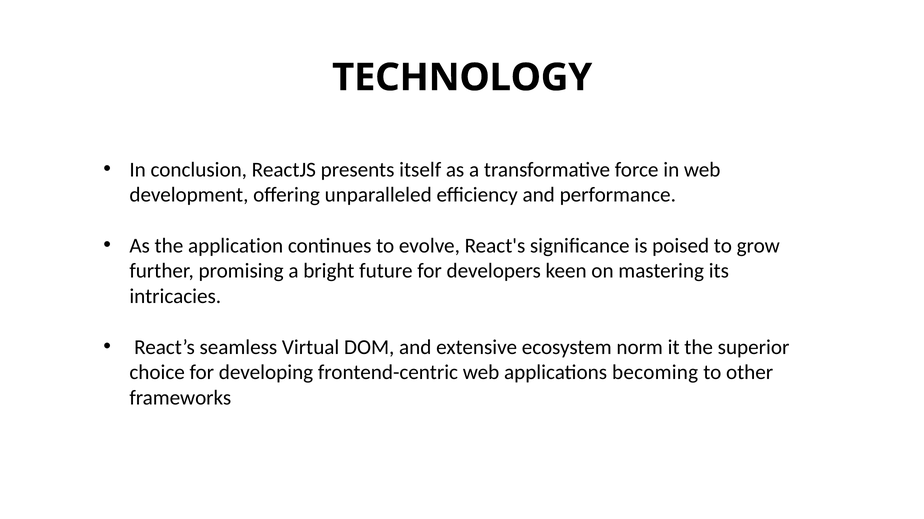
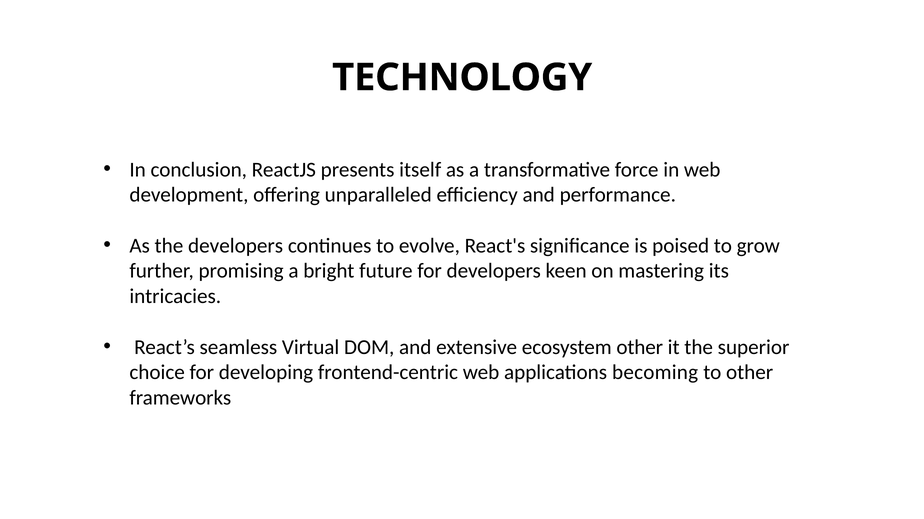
the application: application -> developers (236, 246)
ecosystem norm: norm -> other (640, 348)
